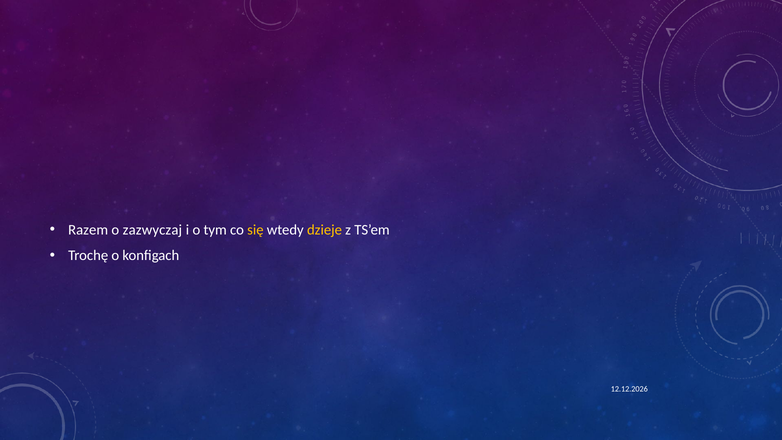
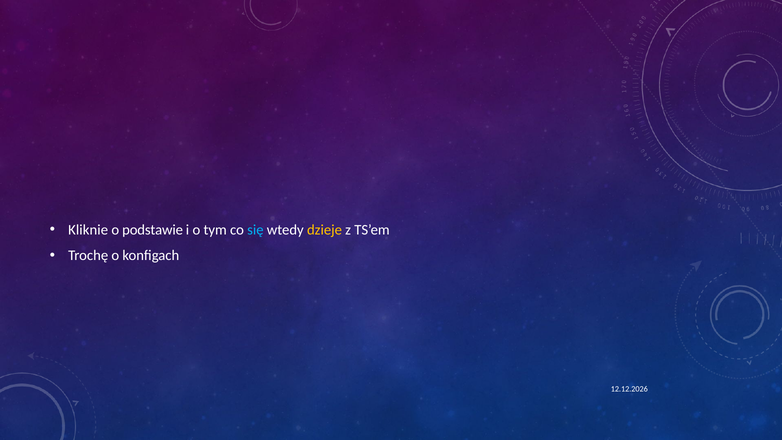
Razem: Razem -> Kliknie (88, 230)
zazwyczaj: zazwyczaj -> podstawie (153, 230)
się colour: yellow -> light blue (255, 230)
